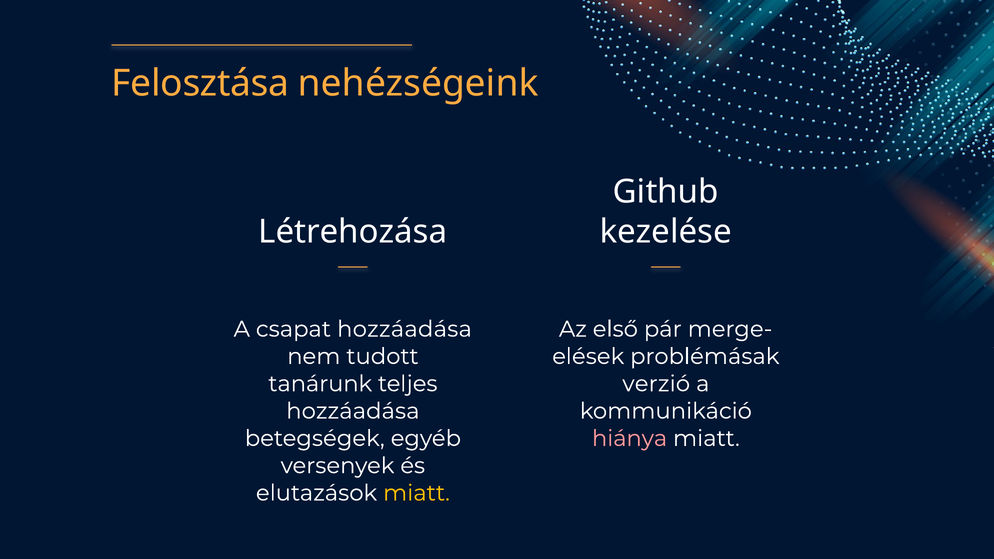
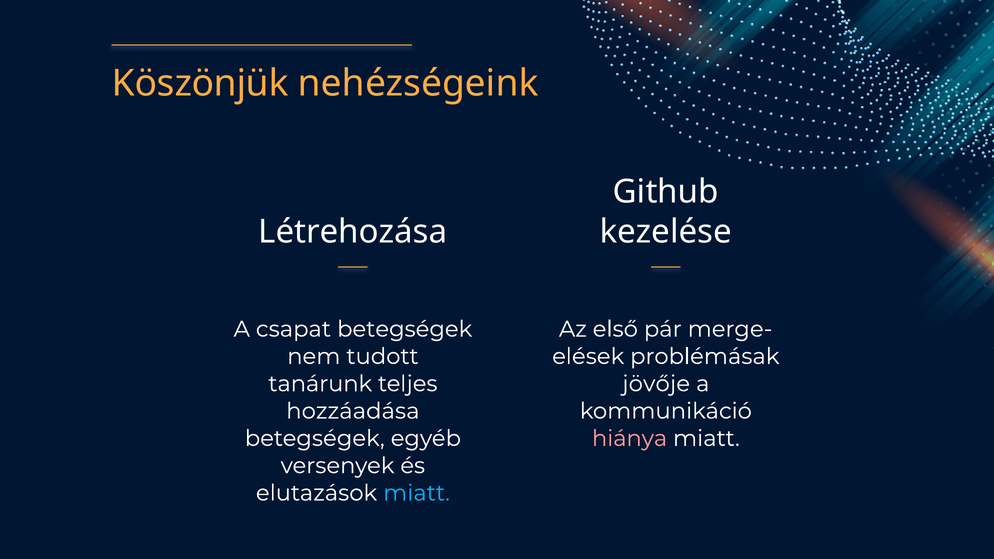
Felosztása: Felosztása -> Köszönjük (200, 83)
csapat hozzáadása: hozzáadása -> betegségek (405, 329)
verzió: verzió -> jövője (656, 384)
miatt colour: yellow -> light blue (416, 493)
